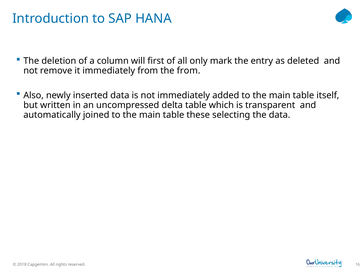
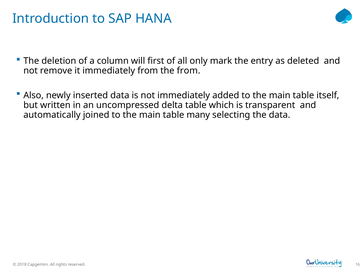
these: these -> many (198, 115)
